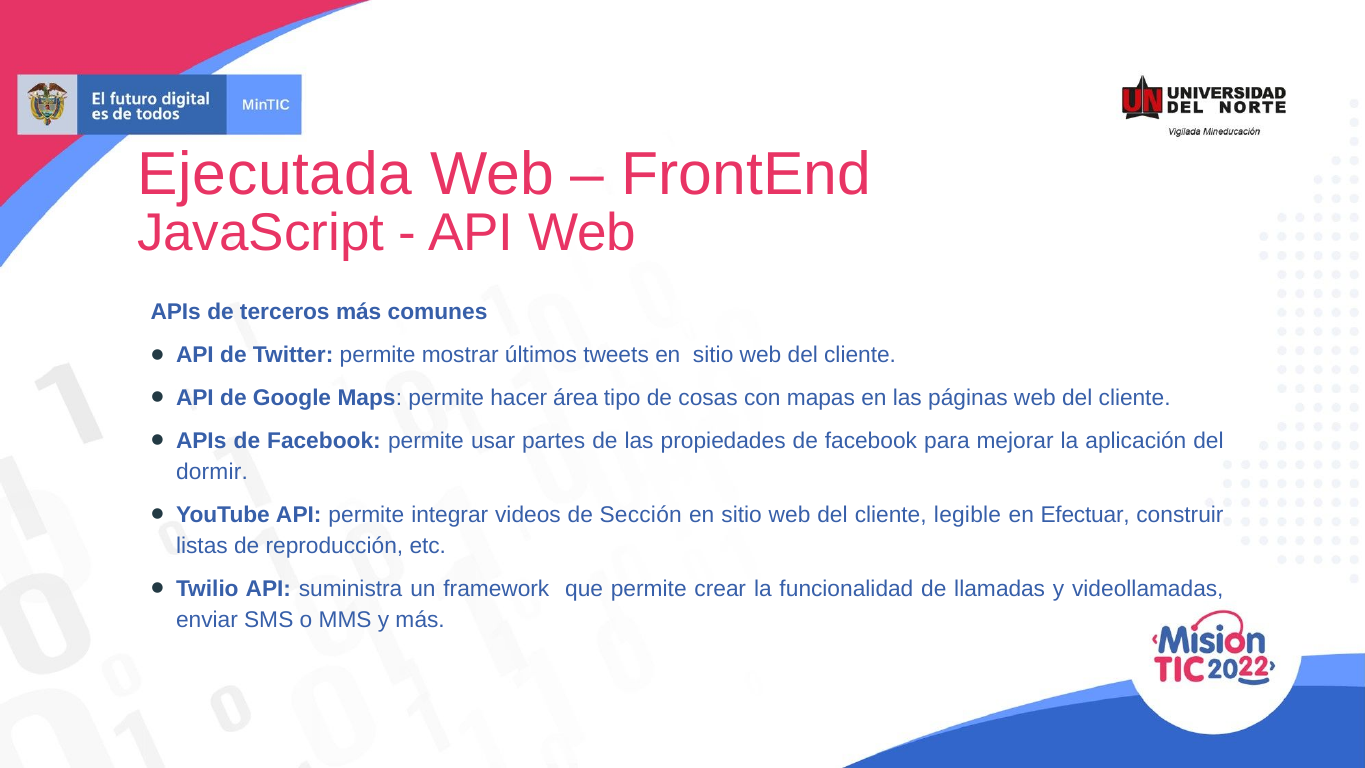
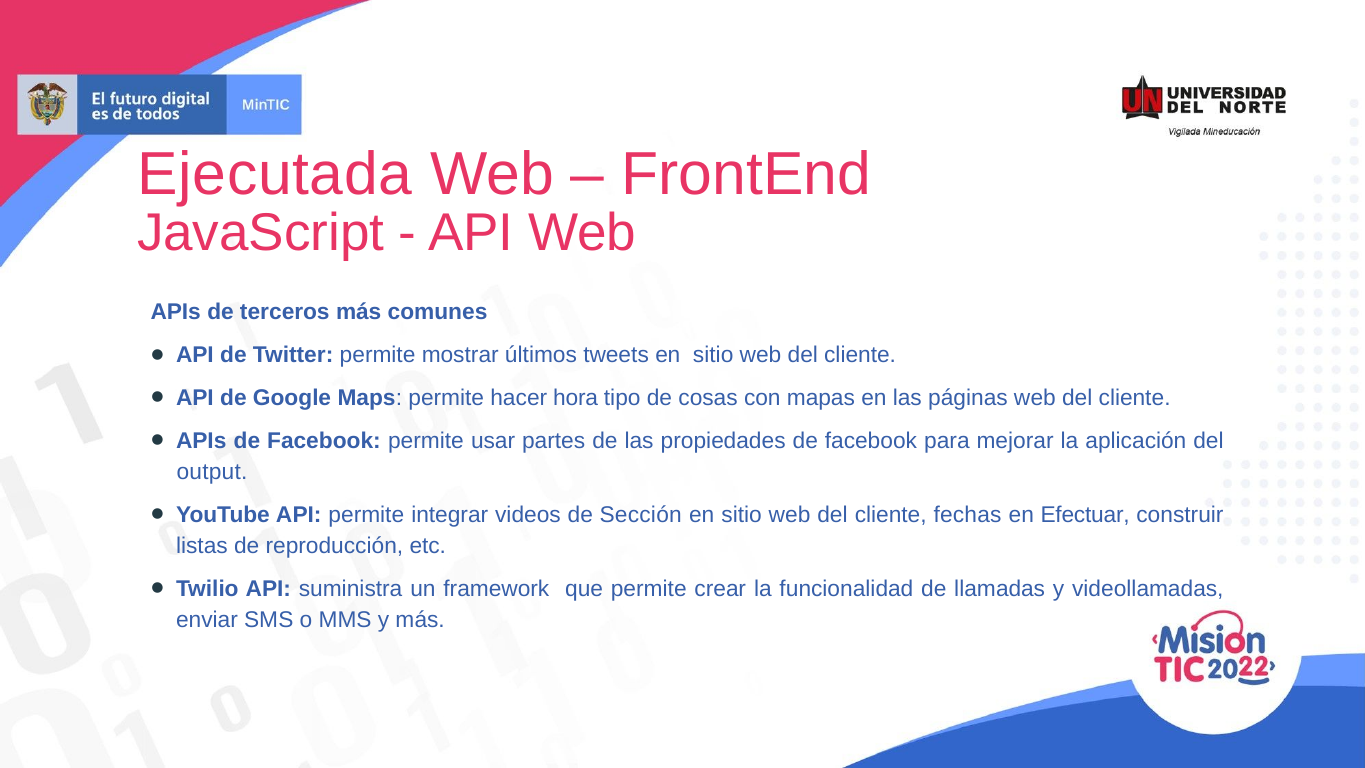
área: área -> hora (576, 398)
dormir: dormir -> output (212, 472)
legible: legible -> fechas (968, 515)
